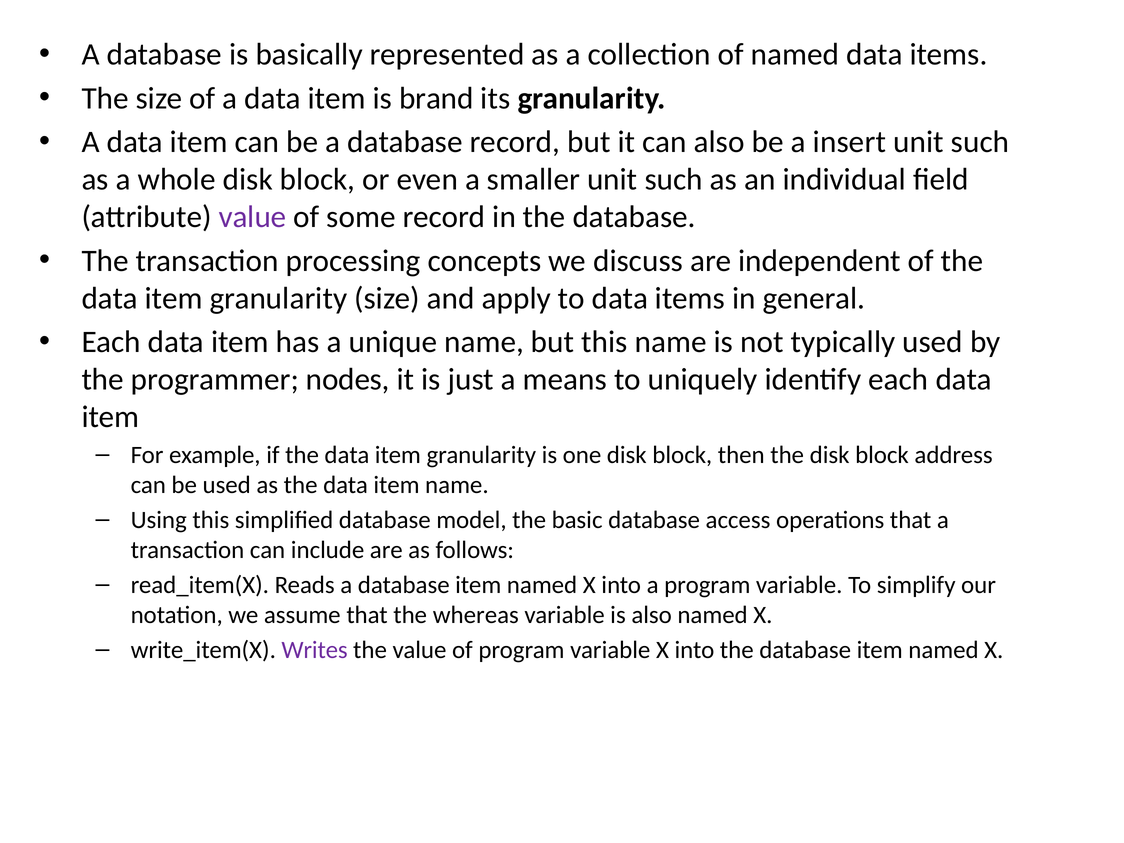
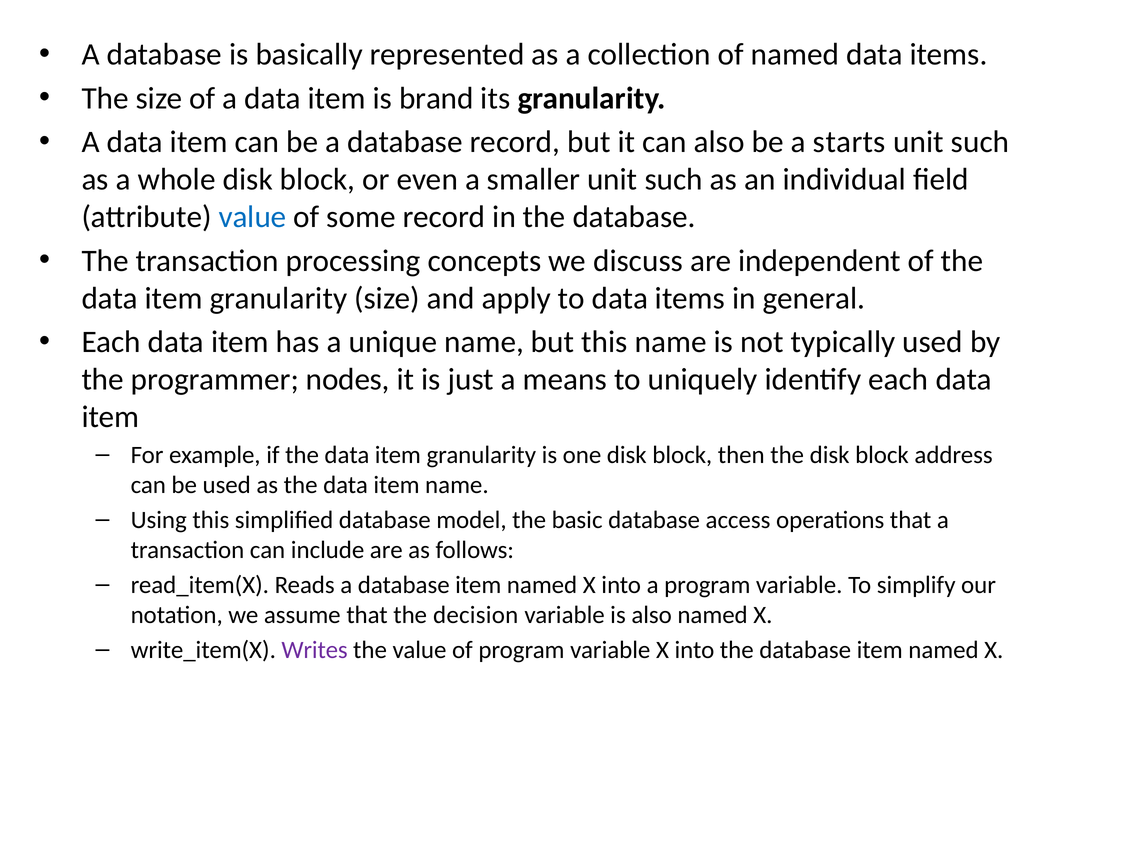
insert: insert -> starts (849, 142)
value colour: purple -> blue (252, 217)
whereas: whereas -> decision (476, 615)
